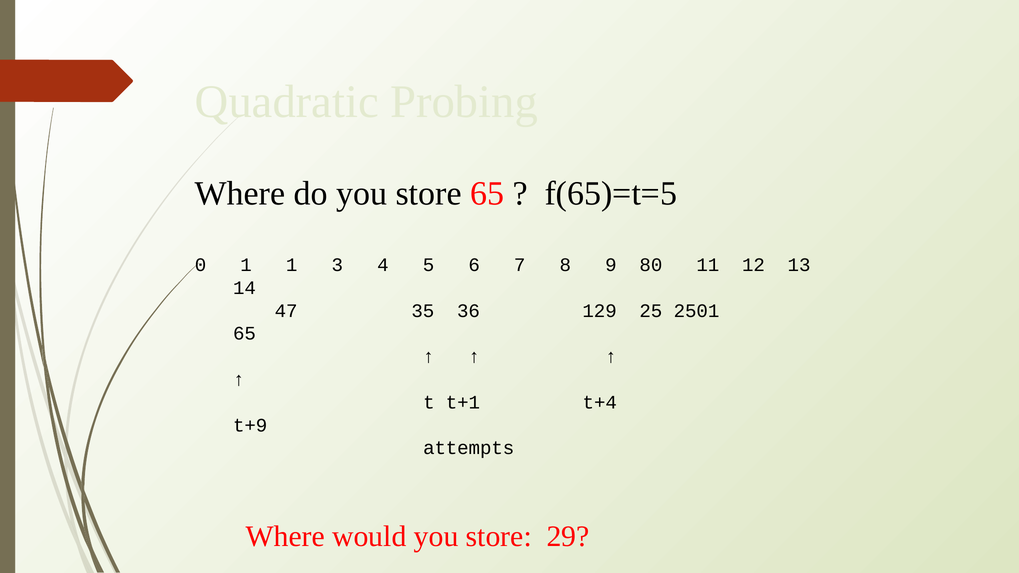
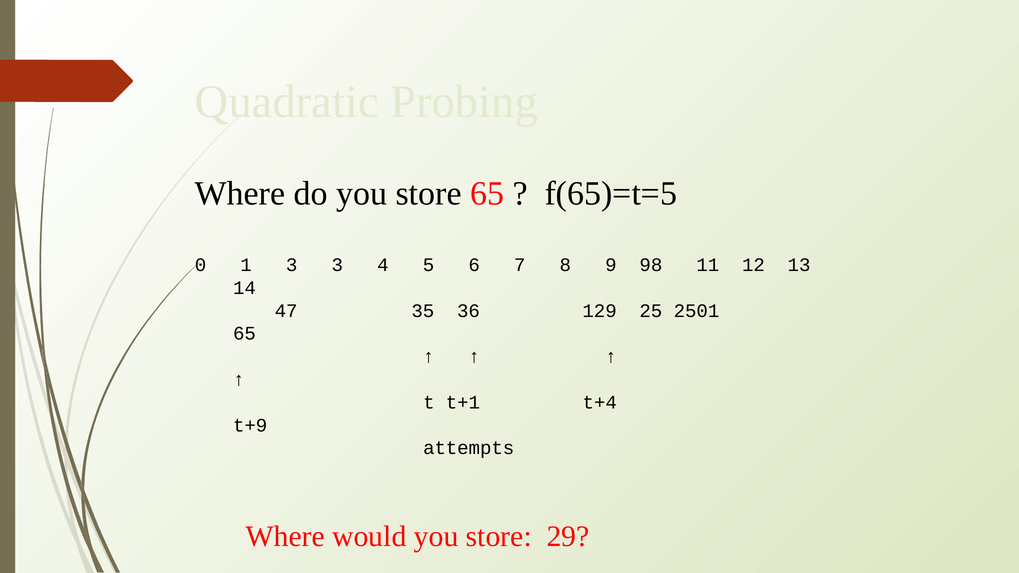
1 1: 1 -> 3 (292, 265)
80: 80 -> 98 (651, 265)
